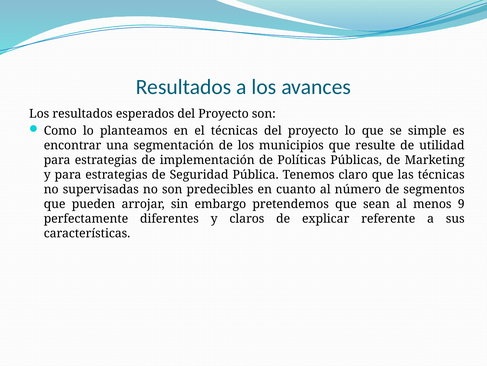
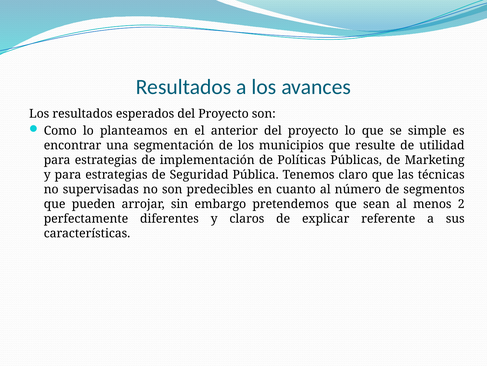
el técnicas: técnicas -> anterior (234, 131)
9: 9 -> 2 (461, 204)
